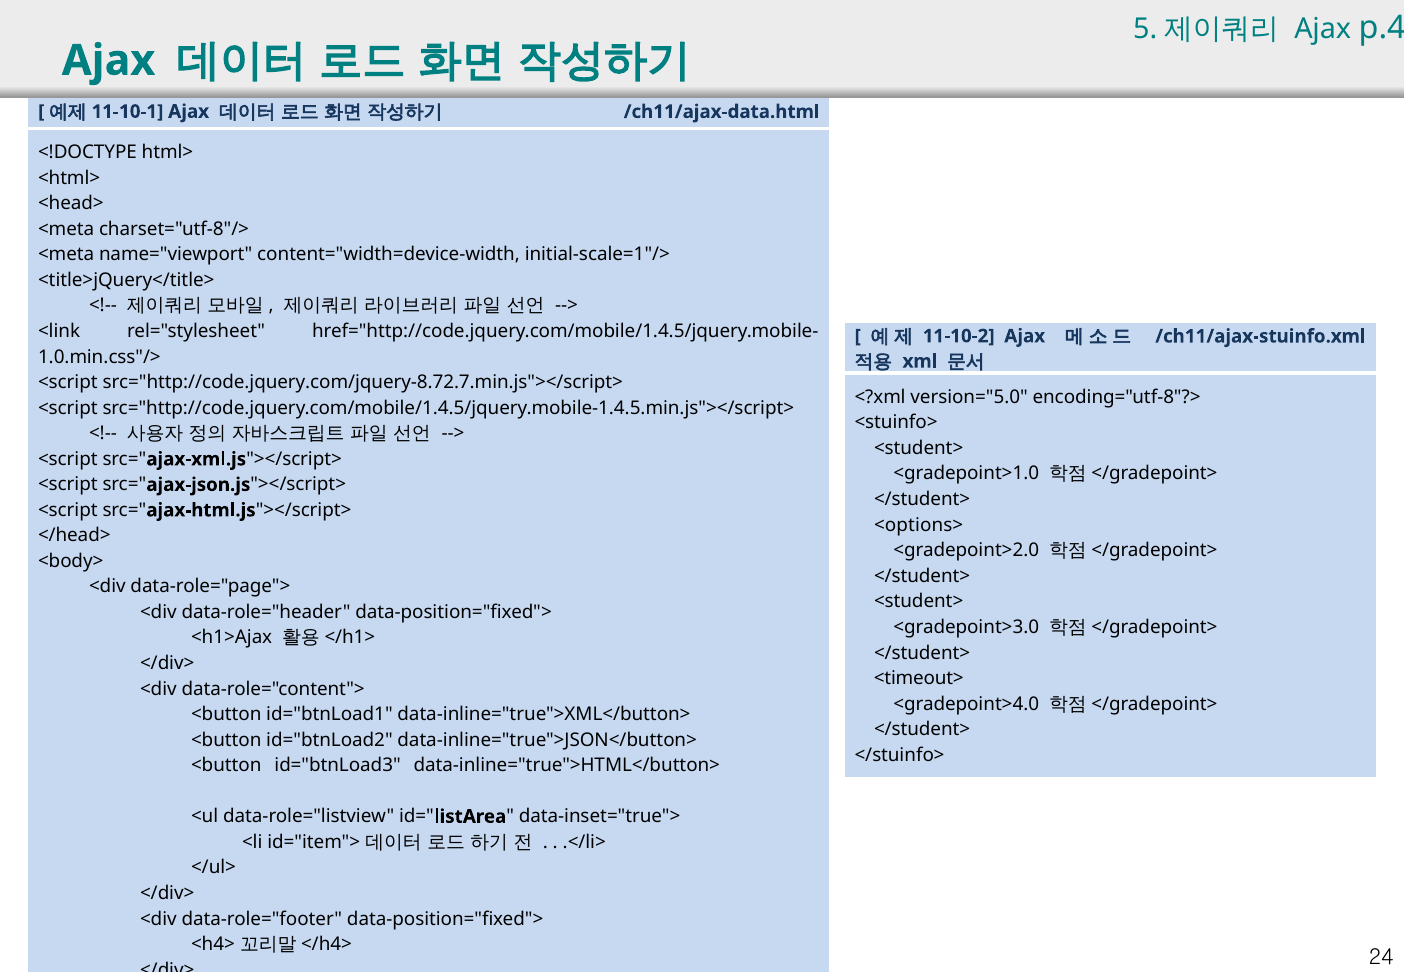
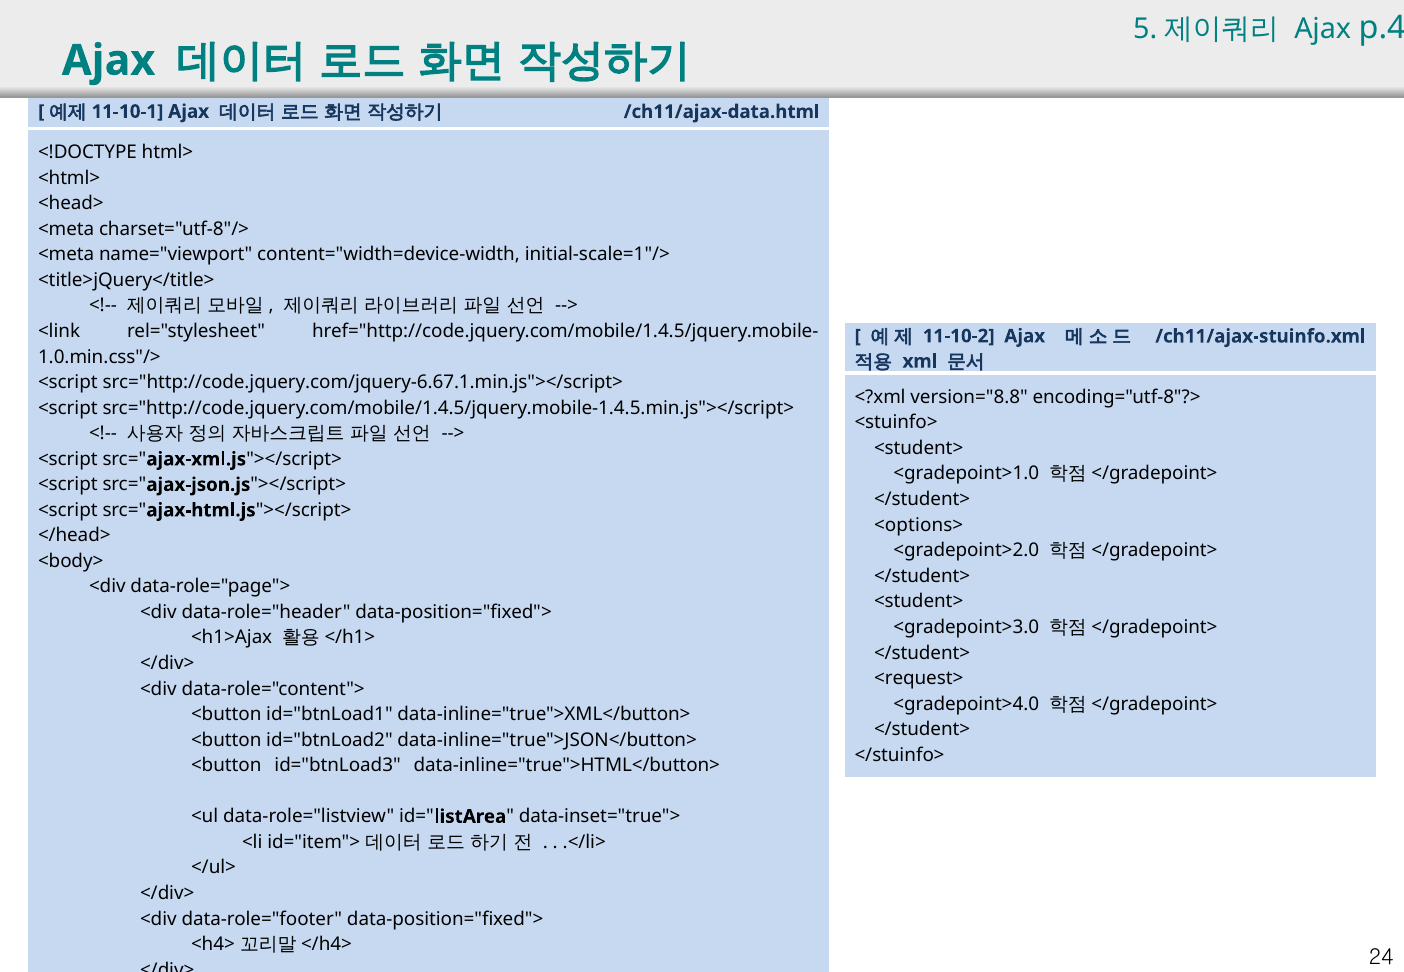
src="http://code.jquery.com/jquery-8.72.7.min.js"></script>: src="http://code.jquery.com/jquery-8.72.7.min.js"></script> -> src="http://code.jquery.com/jquery-6.67.1.min.js"></script> (363, 382)
version="5.0: version="5.0 -> version="8.8 (969, 397)
<timeout>: <timeout> -> <request> (919, 678)
